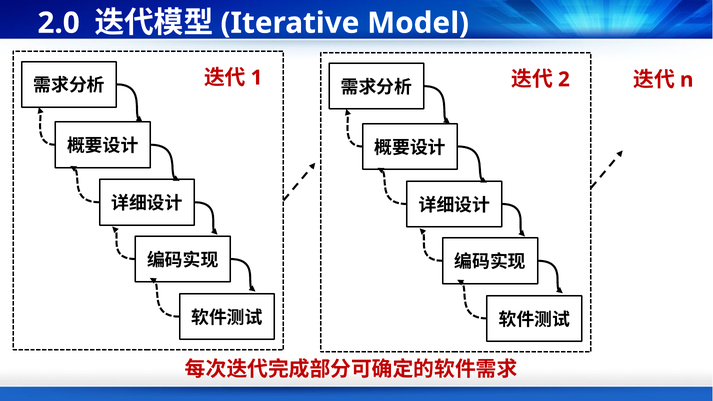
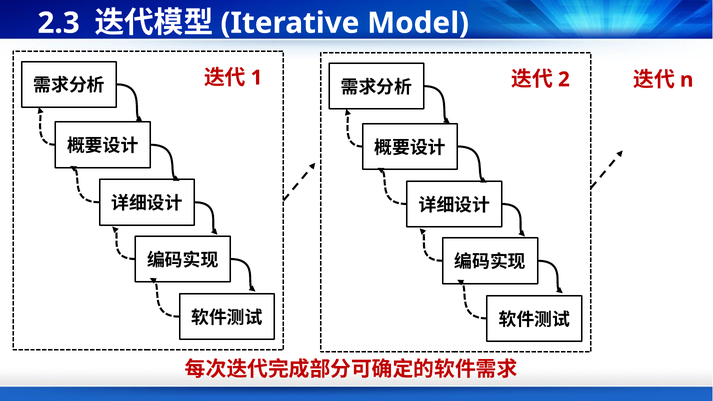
2.0: 2.0 -> 2.3 (59, 23)
